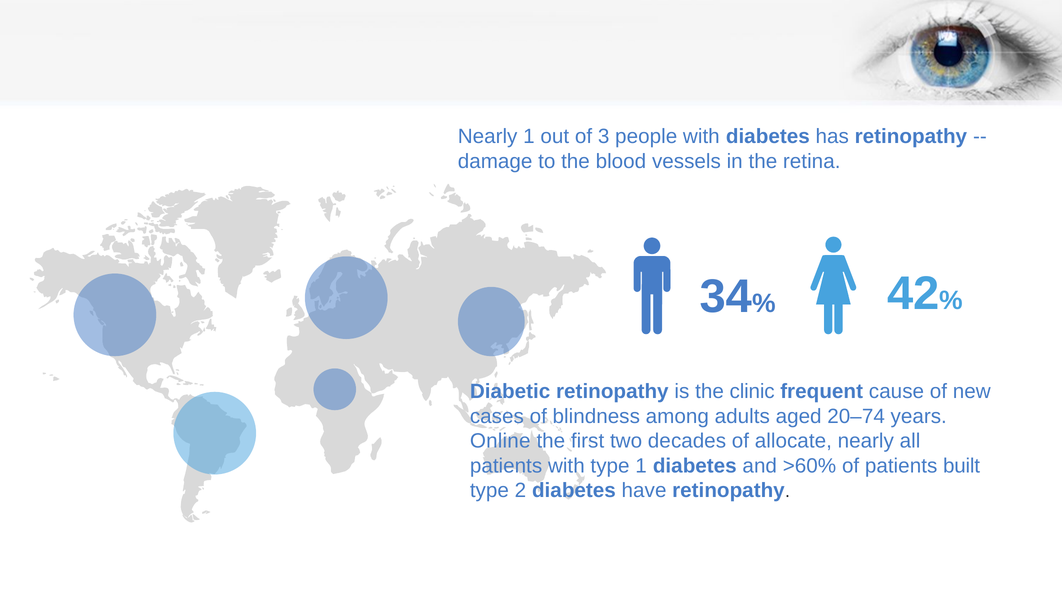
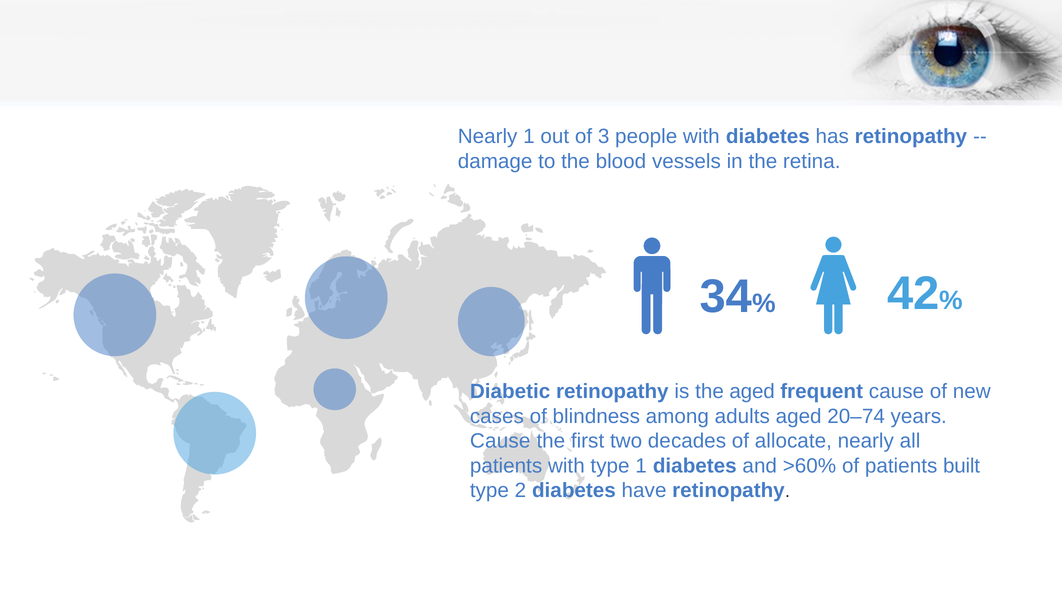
the clinic: clinic -> aged (752, 392)
Online: Online -> Cause (500, 441)
